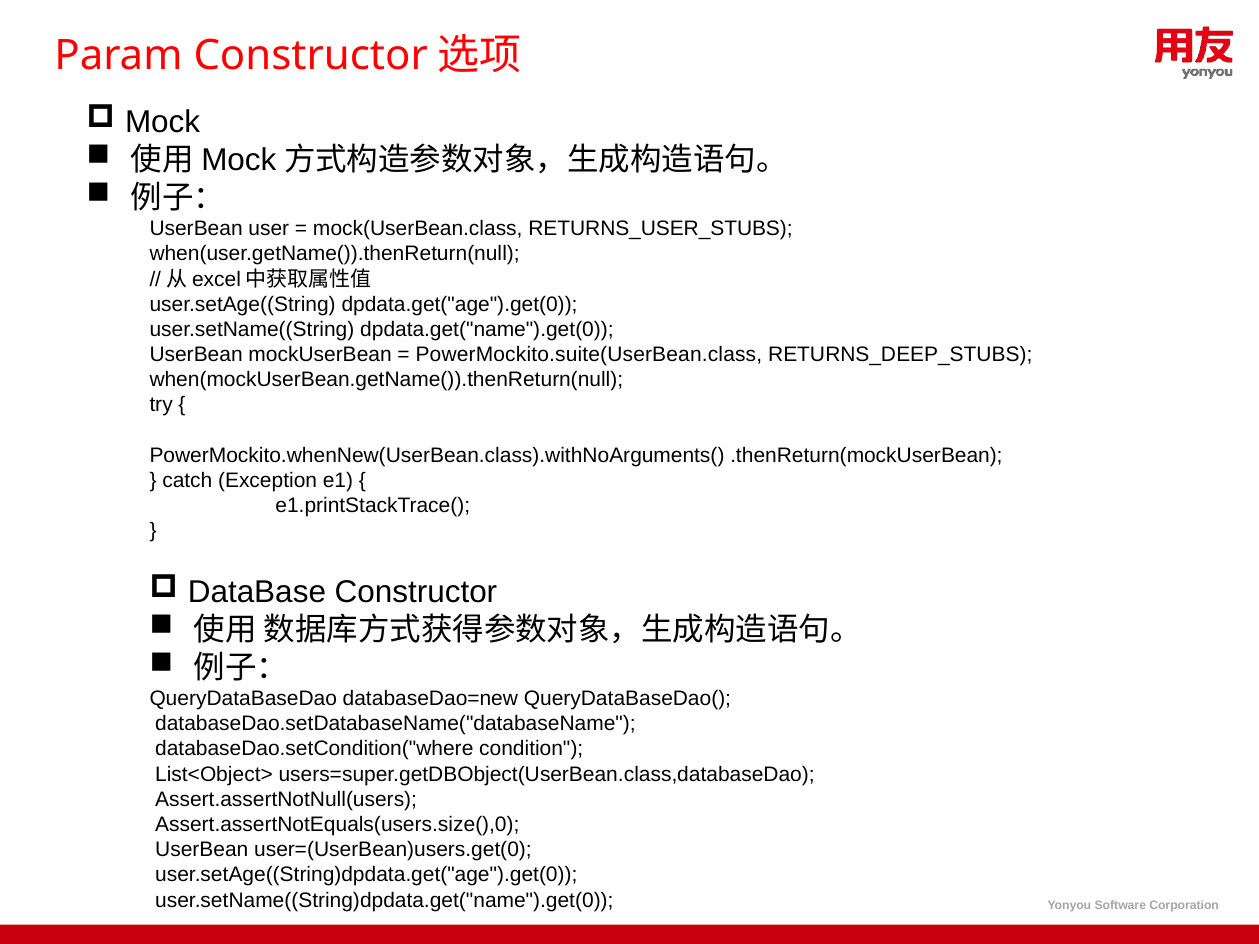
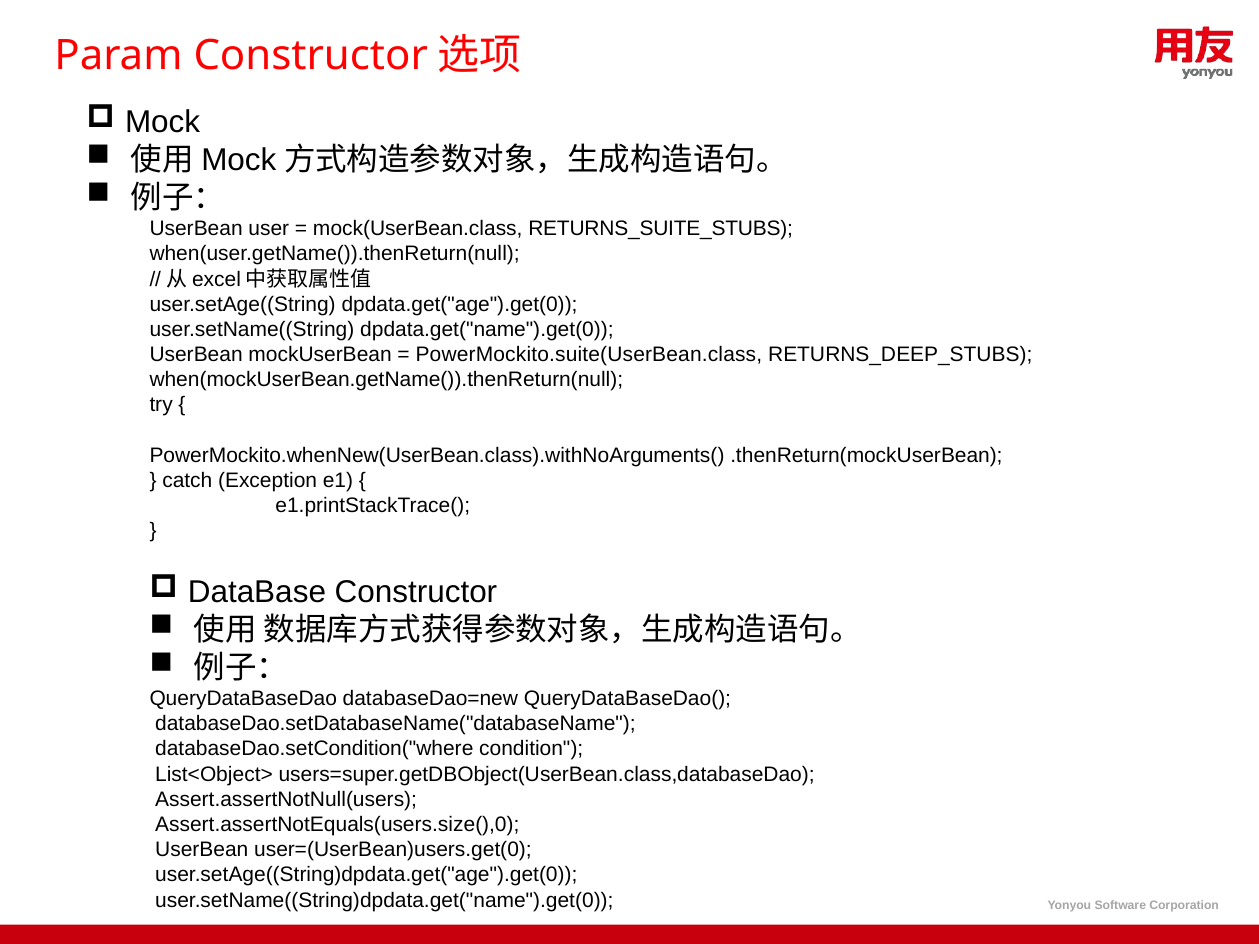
RETURNS_USER_STUBS: RETURNS_USER_STUBS -> RETURNS_SUITE_STUBS (661, 229)
